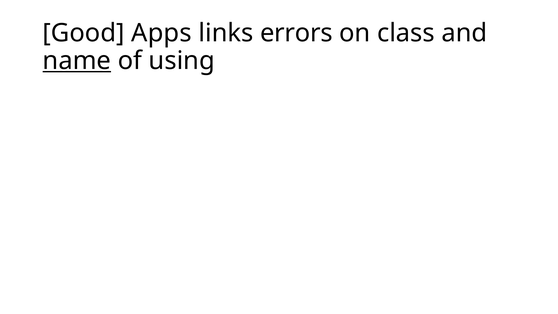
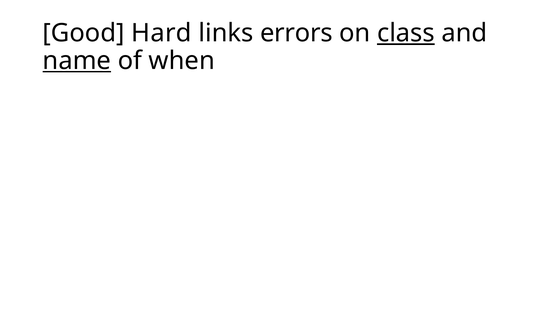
Apps: Apps -> Hard (161, 33)
class underline: none -> present (406, 33)
using: using -> when (182, 61)
